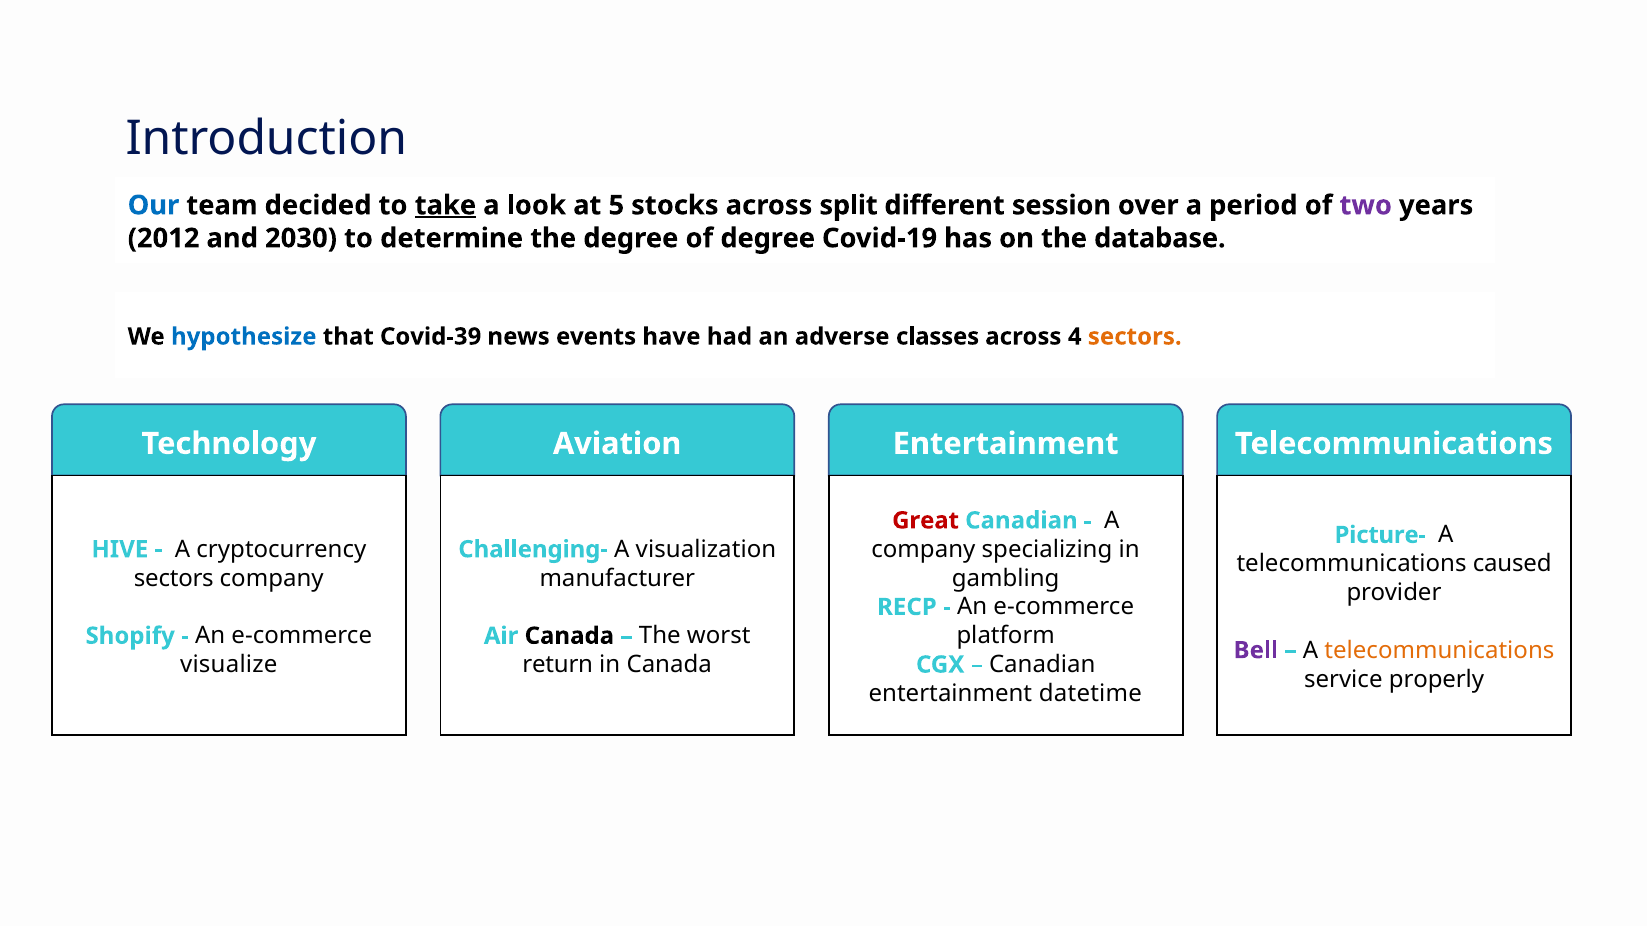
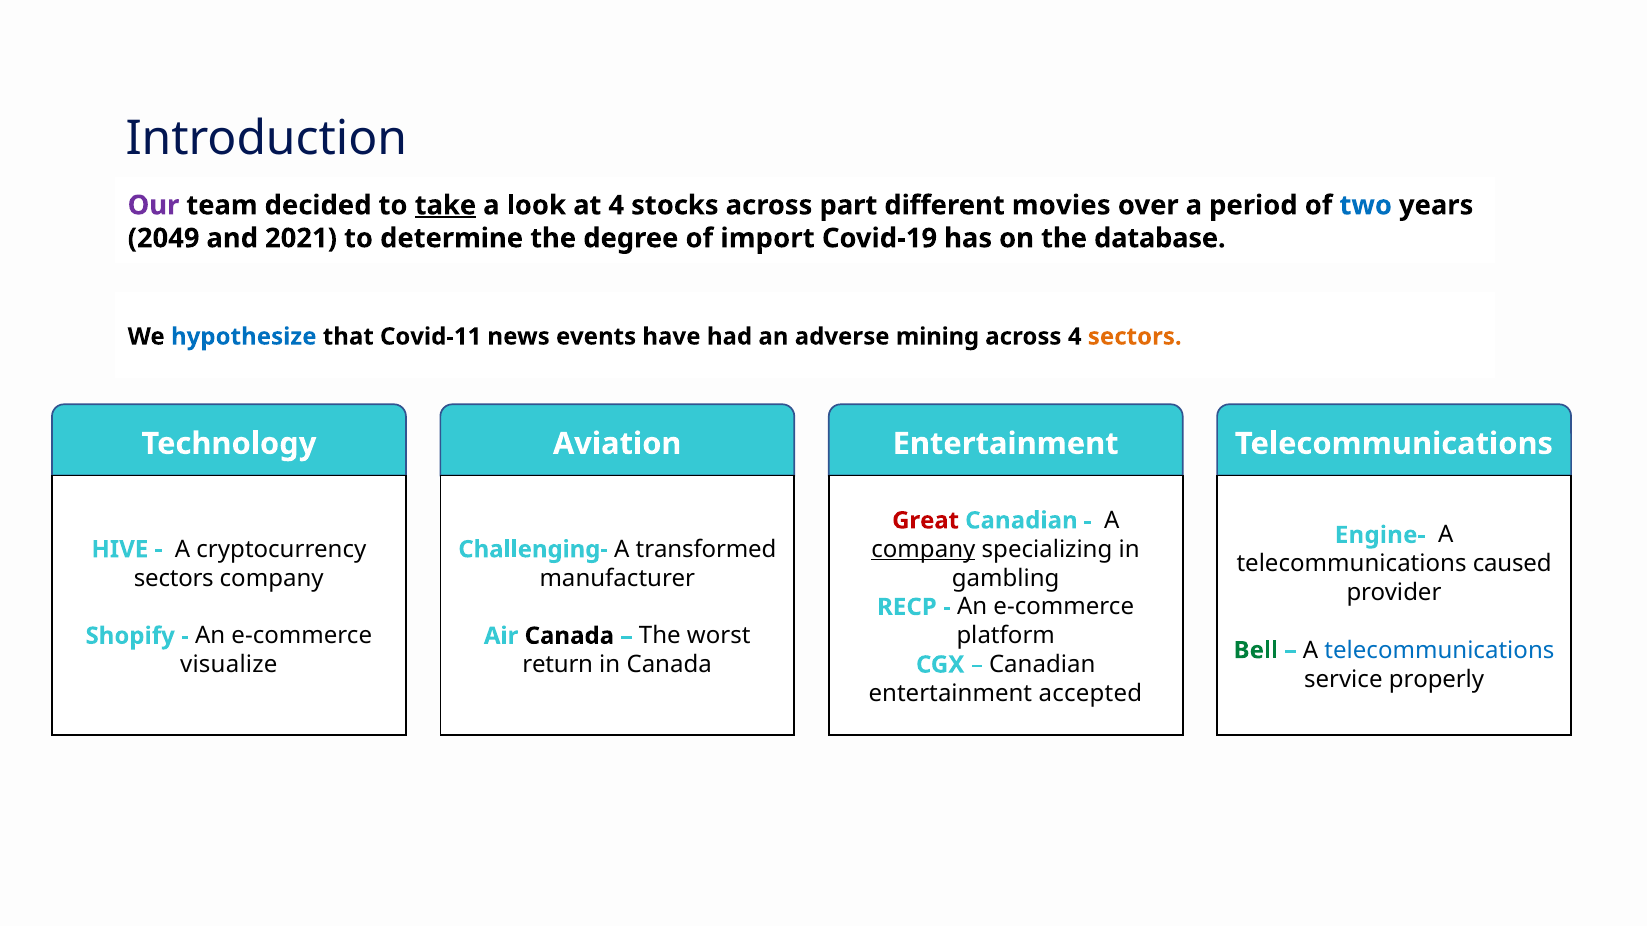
Our colour: blue -> purple (153, 205)
at 5: 5 -> 4 (616, 205)
split: split -> part (848, 205)
session: session -> movies (1061, 205)
two colour: purple -> blue (1366, 205)
2012: 2012 -> 2049 (164, 238)
2030: 2030 -> 2021 (301, 238)
of degree: degree -> import (768, 238)
Covid-39: Covid-39 -> Covid-11 (431, 337)
classes: classes -> mining (938, 337)
Picture-: Picture- -> Engine- (1380, 535)
company underline: none -> present (923, 550)
visualization: visualization -> transformed (706, 550)
Bell colour: purple -> green (1256, 651)
telecommunications colour: orange -> blue (1439, 651)
datetime: datetime -> accepted (1090, 694)
